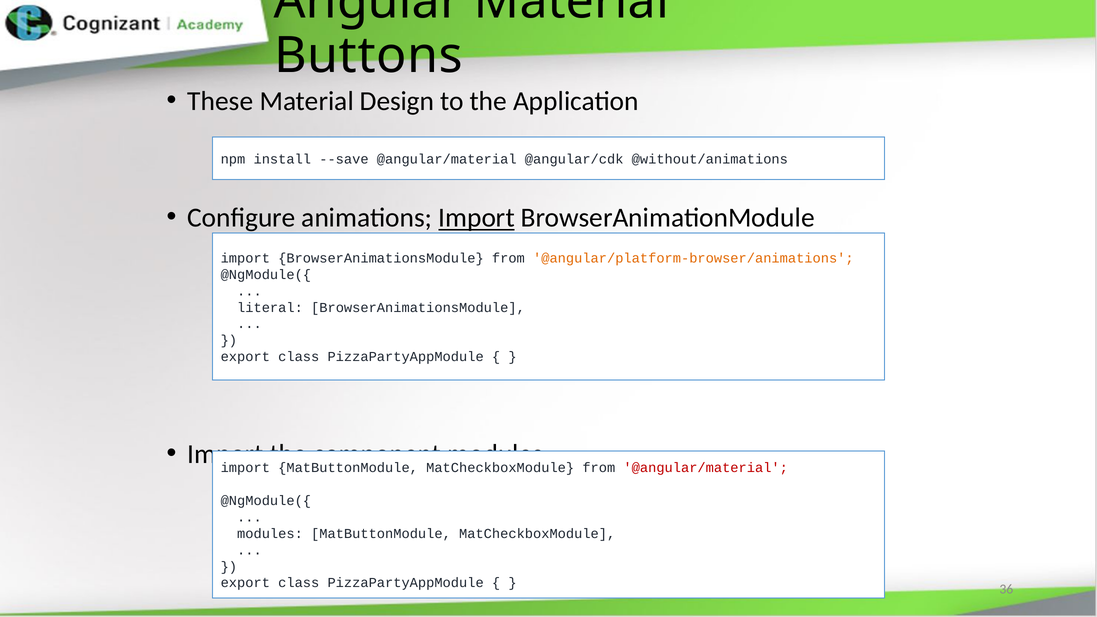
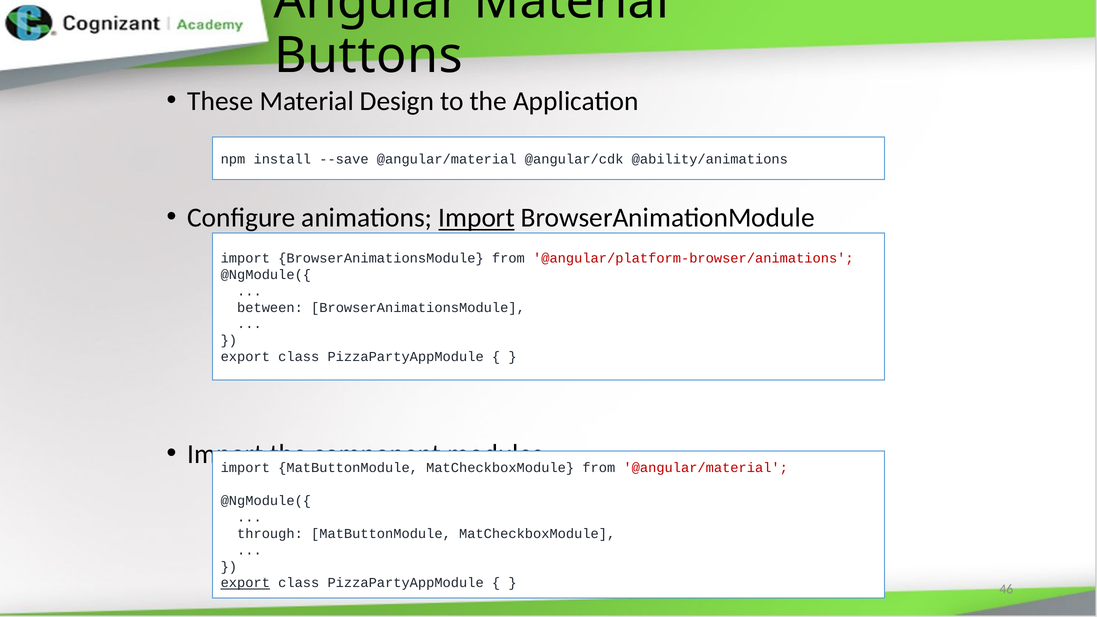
@without/animations: @without/animations -> @ability/animations (710, 159)
@angular/platform-browser/animations colour: orange -> red (693, 258)
literal: literal -> between (270, 308)
modules: modules -> through (270, 534)
export underline: none -> present (245, 583)
36: 36 -> 46 (1006, 589)
